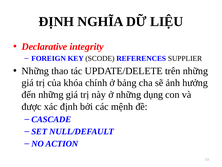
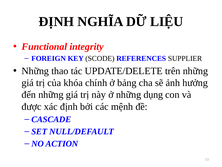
Declarative: Declarative -> Functional (44, 47)
